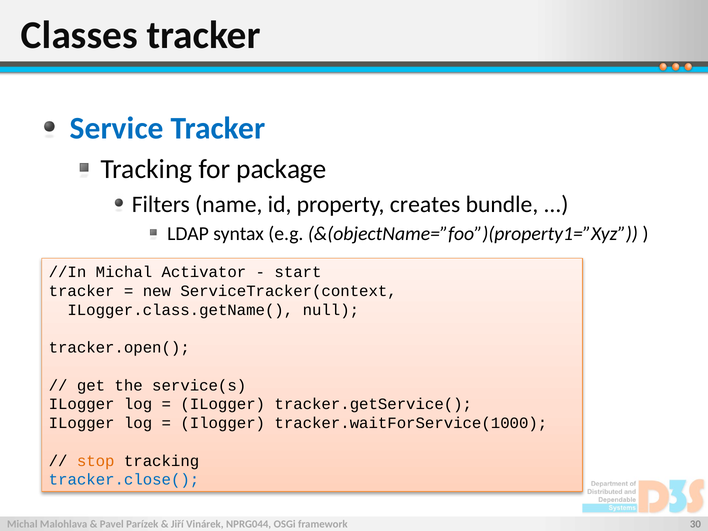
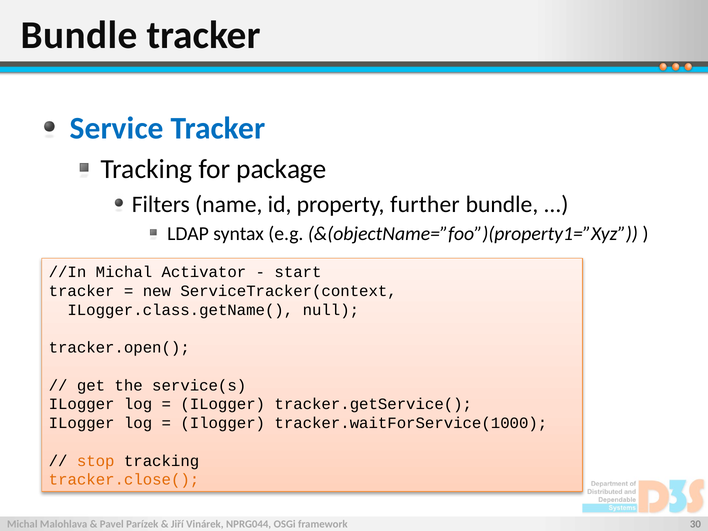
Classes: Classes -> Bundle (79, 35)
creates: creates -> further (425, 204)
tracker.close( colour: blue -> orange (124, 480)
